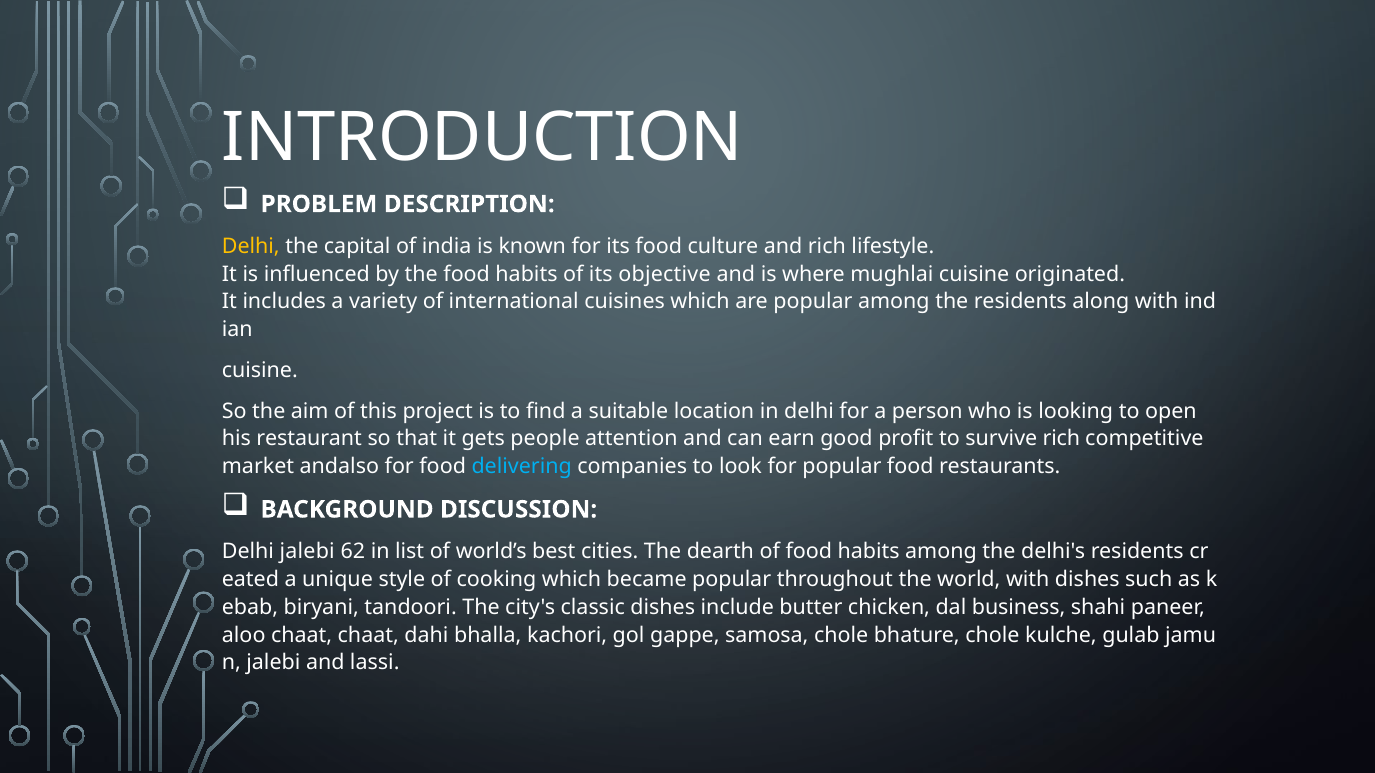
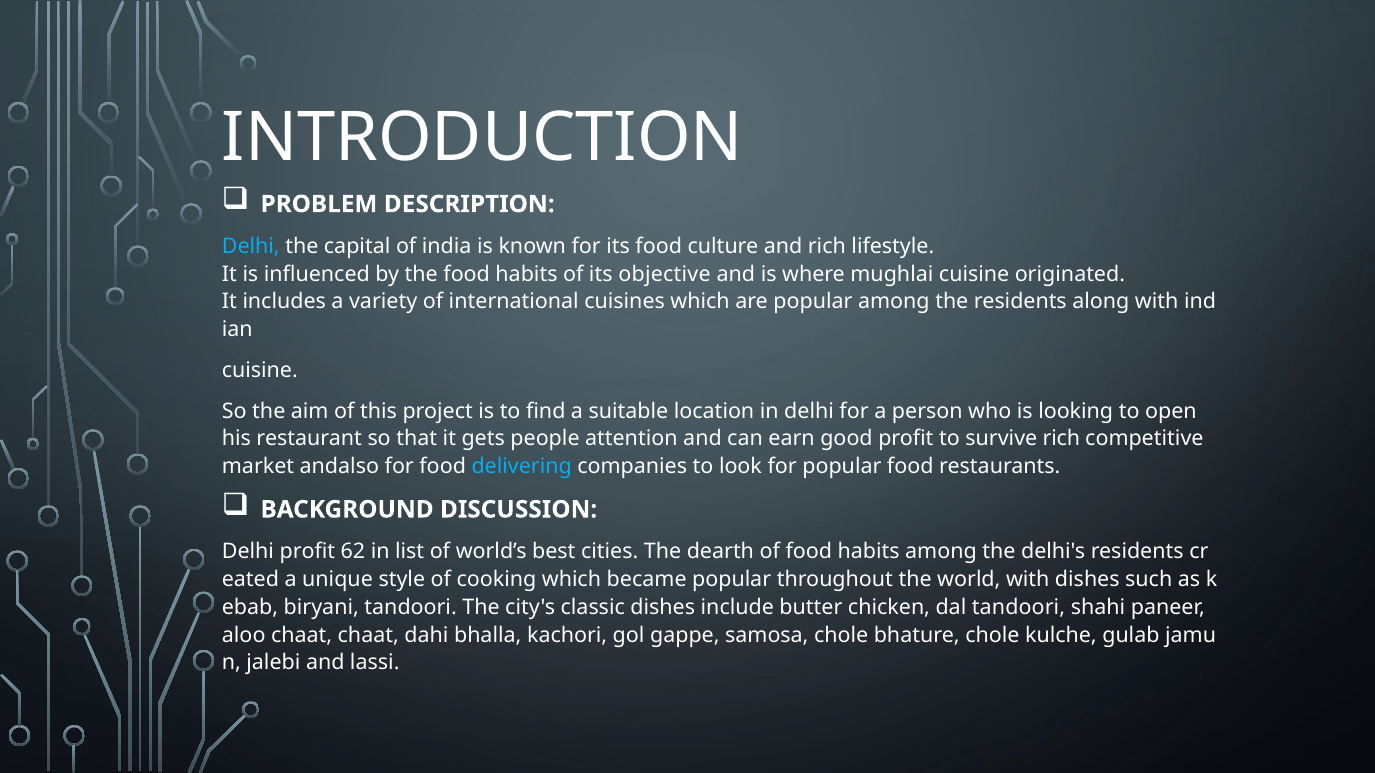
Delhi colour: yellow -> light blue (251, 246)
Delhi jalebi: jalebi -> profit (307, 552)
dal business: business -> tandoori (1019, 608)
